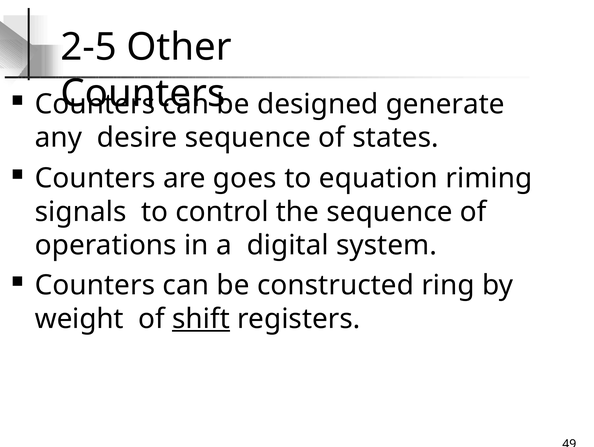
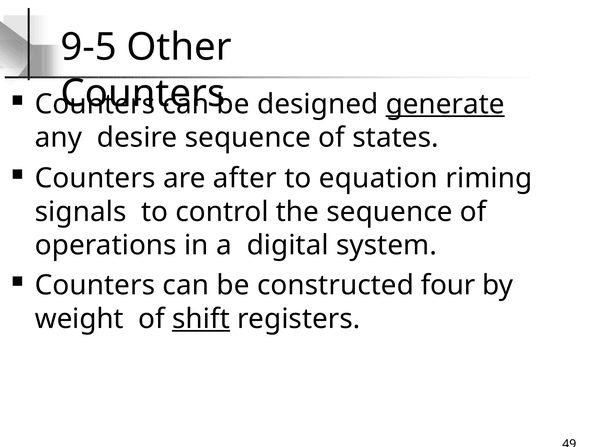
2-5: 2-5 -> 9-5 (89, 47)
generate underline: none -> present (445, 104)
goes: goes -> after (245, 178)
ring: ring -> four (448, 285)
